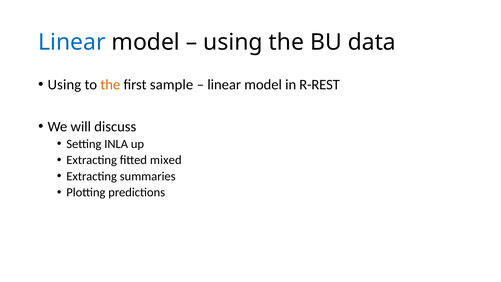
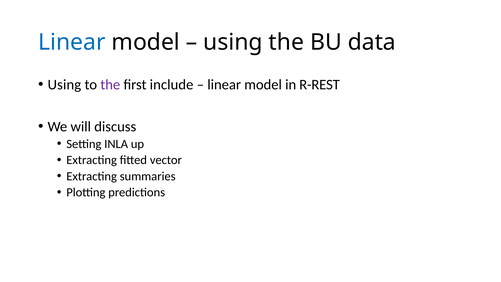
the colour: orange -> purple (110, 85)
sample: sample -> include (172, 85)
mixed: mixed -> vector (166, 160)
